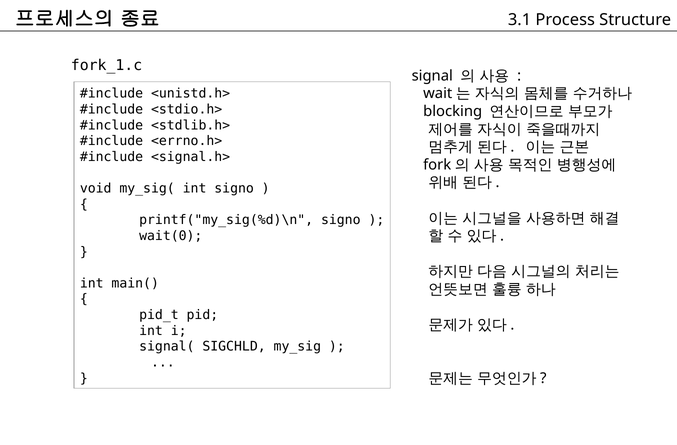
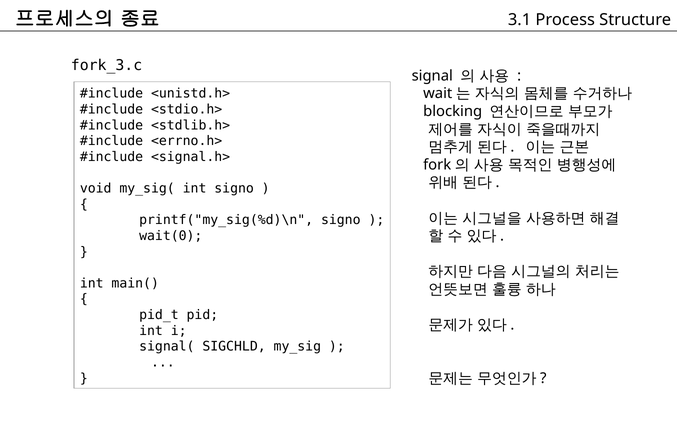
fork_1.c: fork_1.c -> fork_3.c (107, 65)
